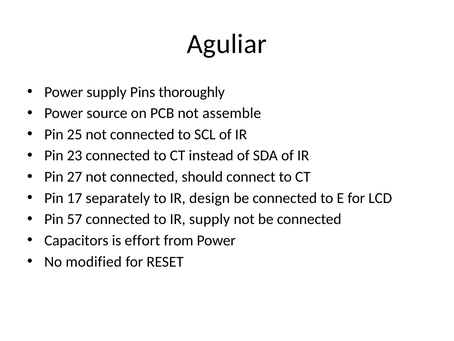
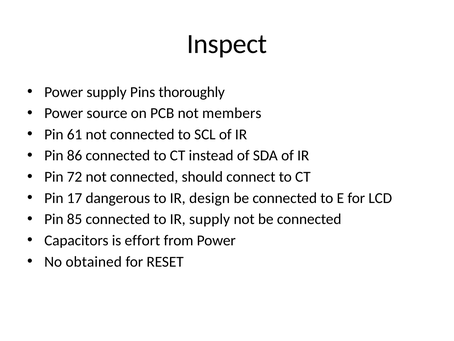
Aguliar: Aguliar -> Inspect (227, 44)
assemble: assemble -> members (232, 113)
25: 25 -> 61 (75, 134)
23: 23 -> 86 (75, 155)
27: 27 -> 72 (75, 177)
separately: separately -> dangerous (118, 198)
57: 57 -> 85 (75, 219)
modified: modified -> obtained (94, 261)
